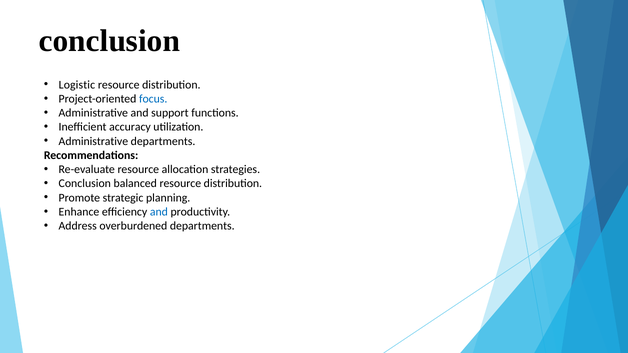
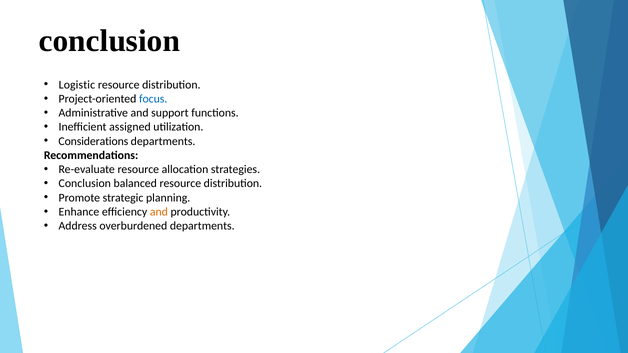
accuracy: accuracy -> assigned (130, 127)
Administrative: Administrative -> Considerations (93, 141)
and colour: blue -> orange (159, 212)
